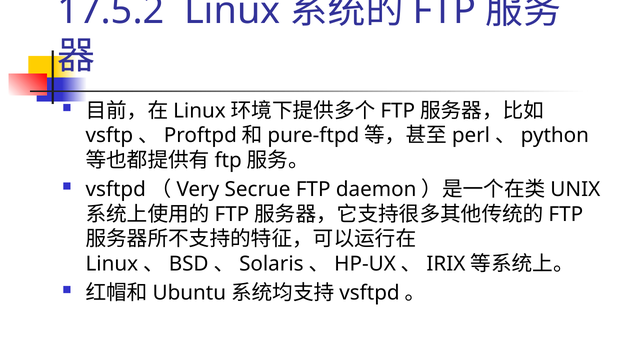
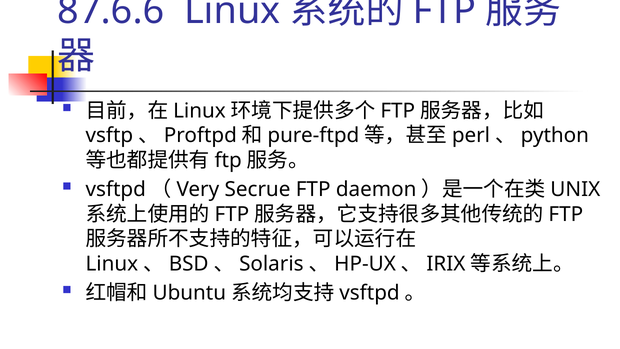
17.5.2: 17.5.2 -> 87.6.6 (111, 11)
